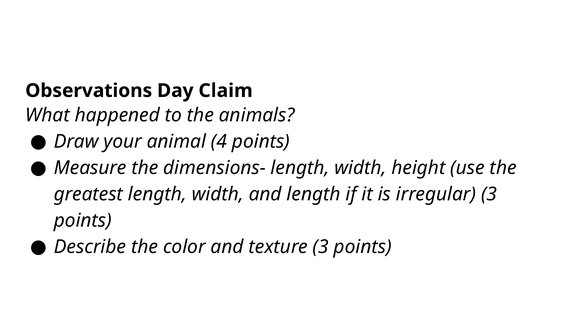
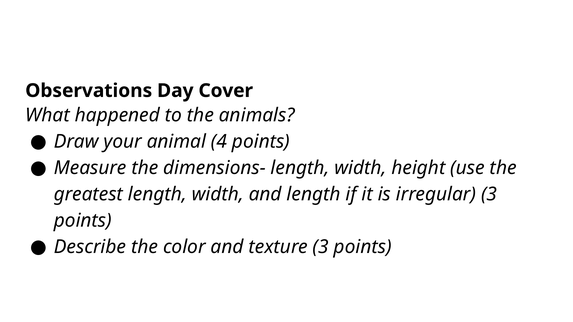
Claim: Claim -> Cover (226, 91)
